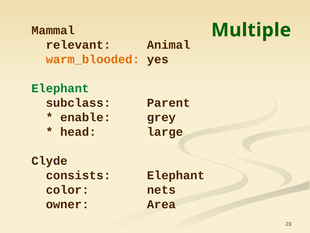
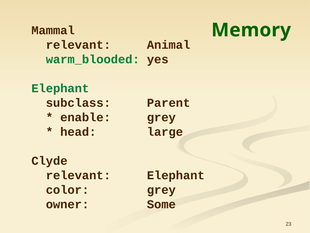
Multiple: Multiple -> Memory (251, 30)
warm_blooded colour: orange -> green (93, 59)
consists: consists -> relevant (78, 175)
color nets: nets -> grey (161, 189)
Area: Area -> Some (161, 204)
